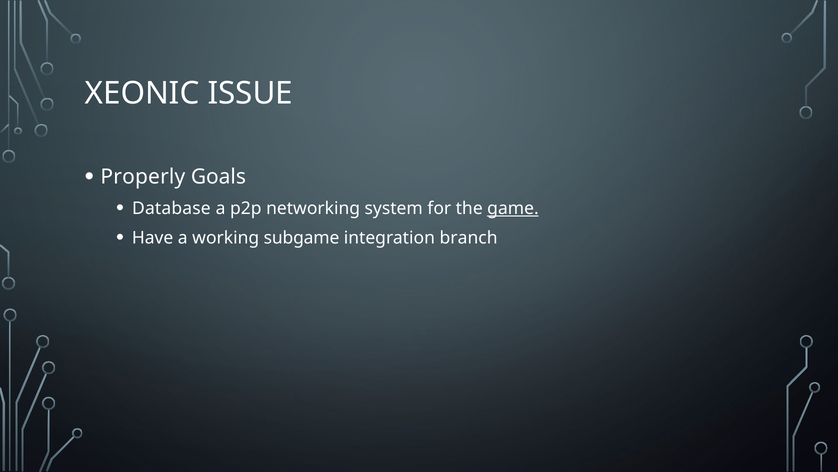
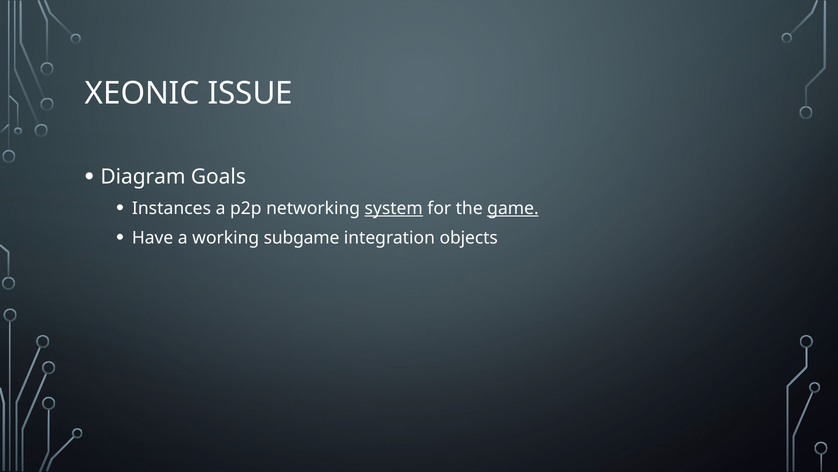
Properly: Properly -> Diagram (143, 177)
Database: Database -> Instances (171, 208)
system underline: none -> present (394, 208)
branch: branch -> objects (469, 238)
